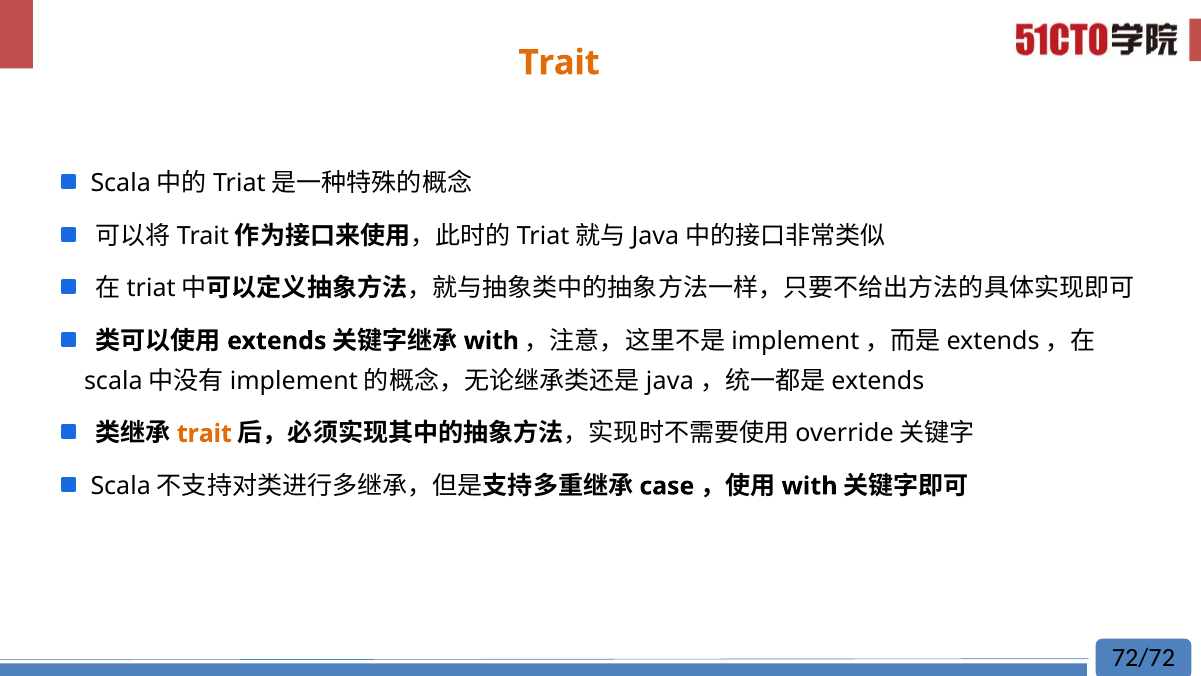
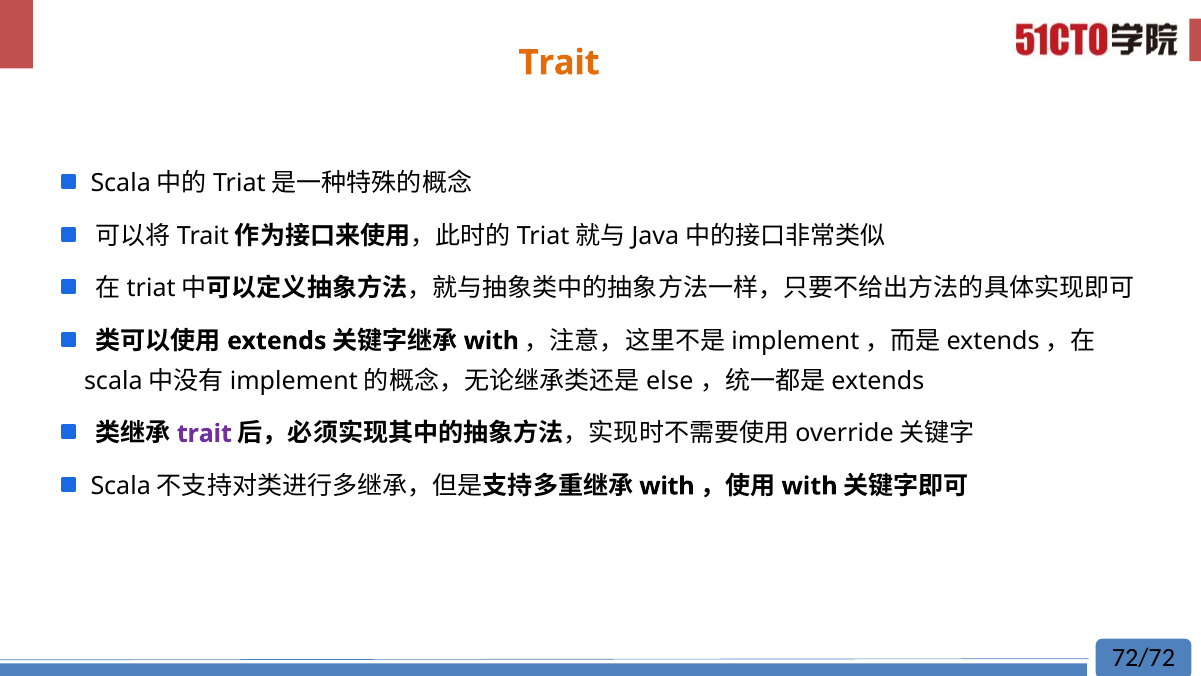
java: java -> else (670, 381)
trait colour: orange -> purple (204, 433)
case: case -> with (667, 486)
